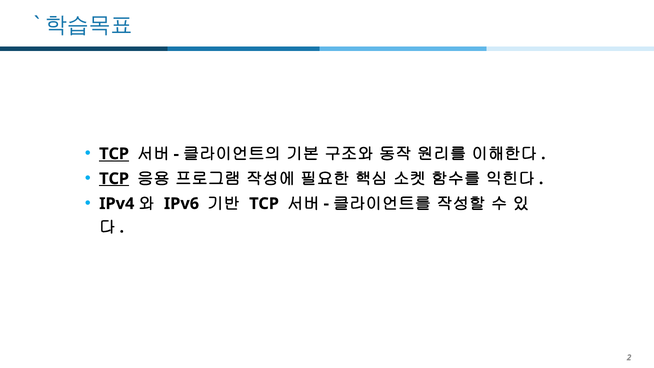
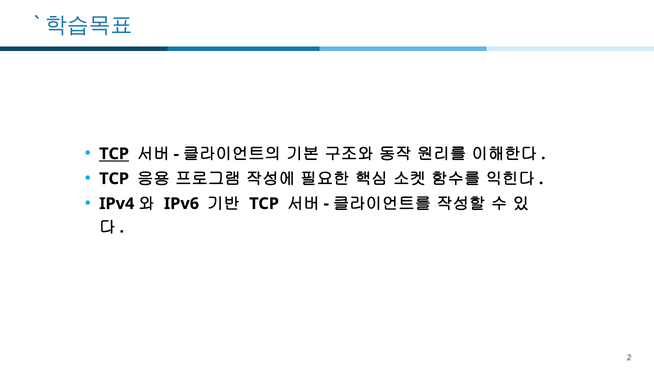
TCP underline: present -> none (114, 179)
